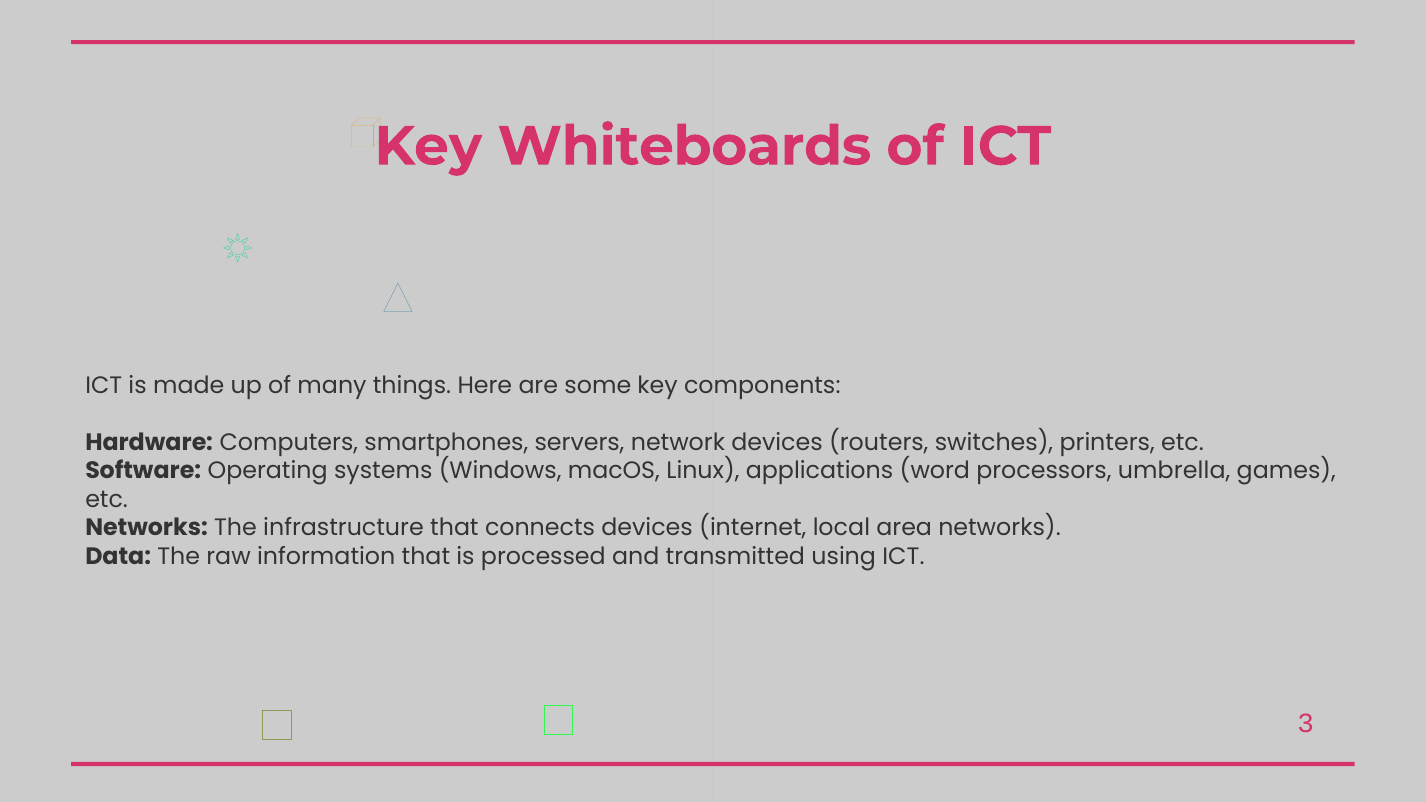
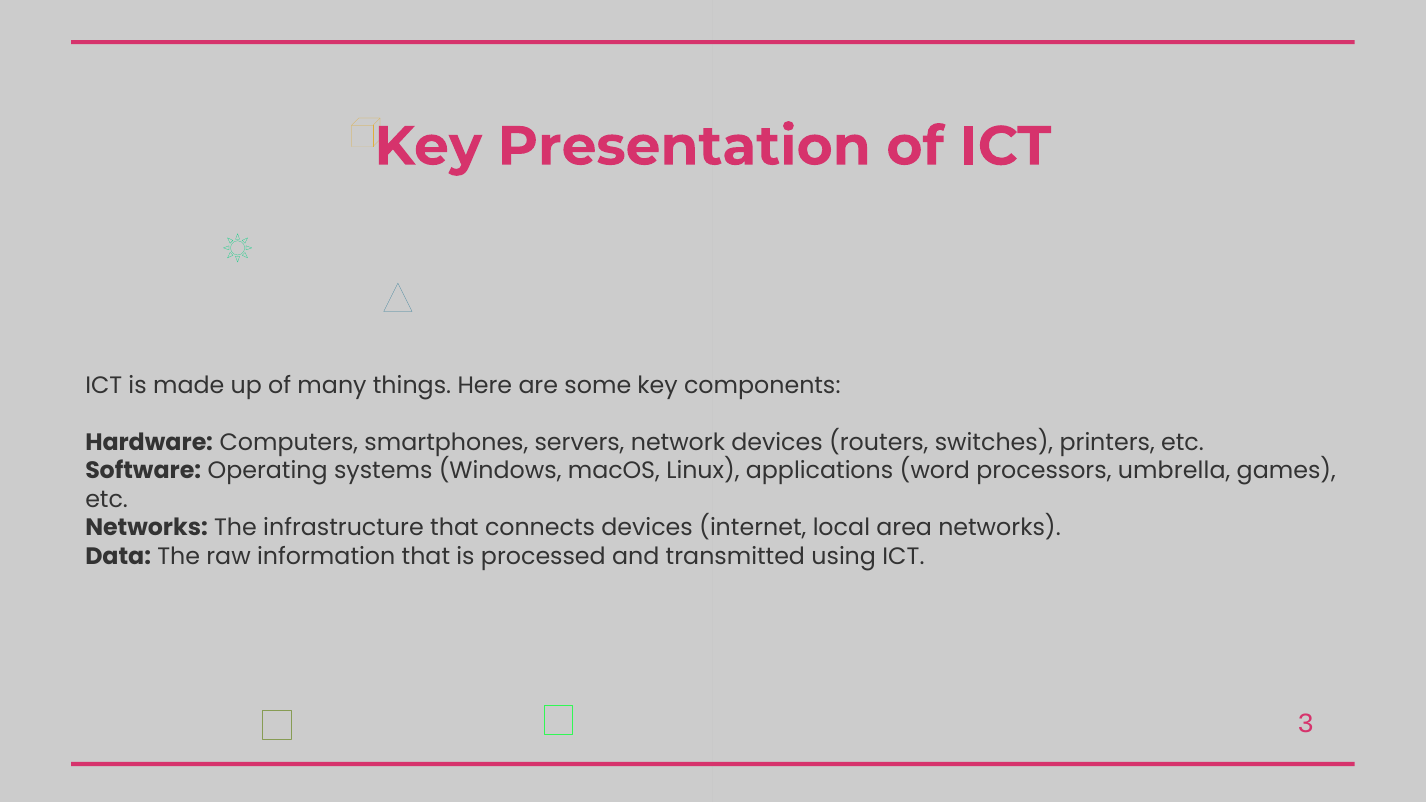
Whiteboards: Whiteboards -> Presentation (684, 146)
